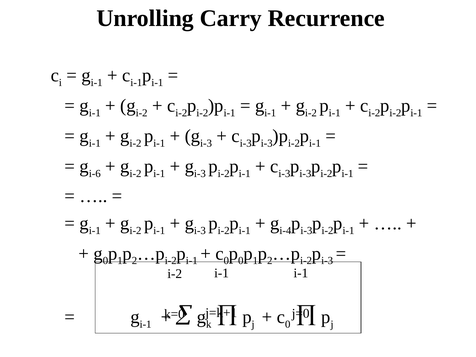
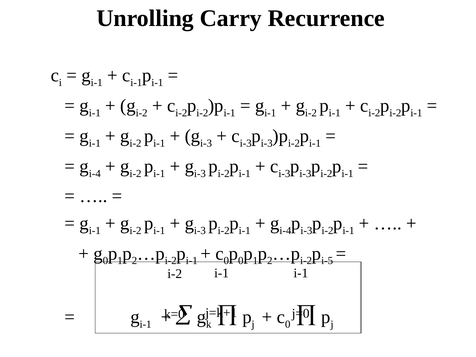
i-6: i-6 -> i-4 (95, 173)
i-3: i-3 -> i-5 (327, 261)
